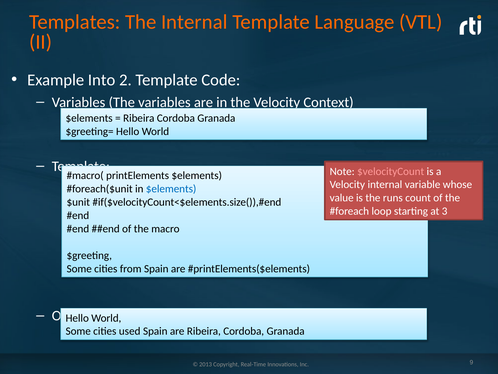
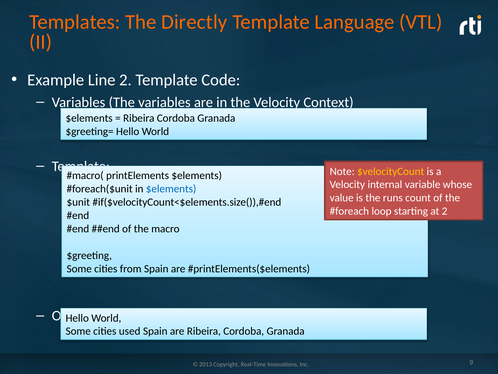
The Internal: Internal -> Directly (194, 22)
Into: Into -> Line (102, 80)
$velocityCount colour: pink -> yellow (391, 171)
at 3: 3 -> 2 (445, 211)
